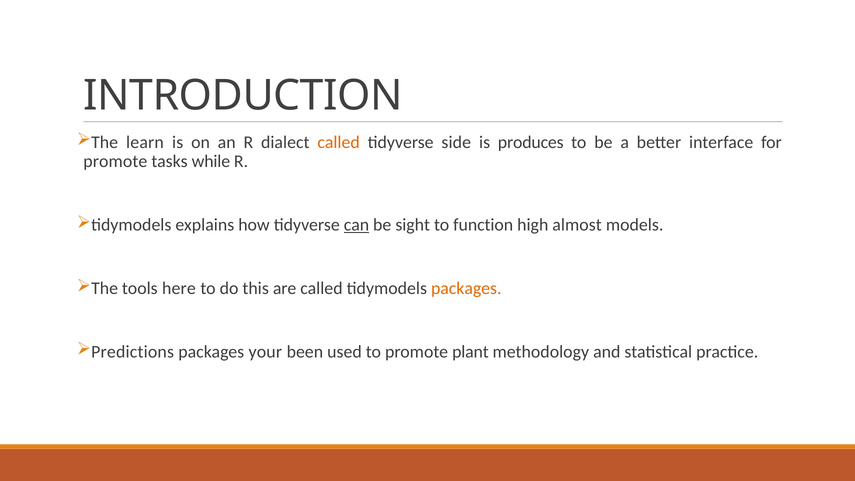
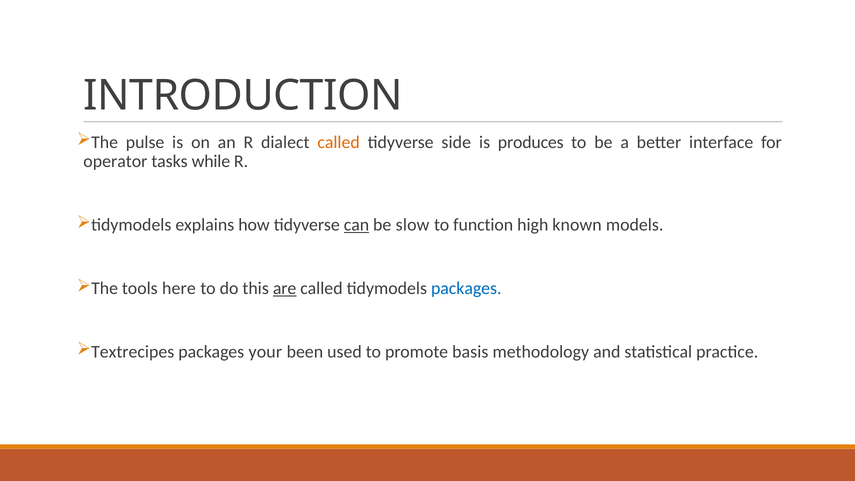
learn: learn -> pulse (145, 142)
promote: promote -> operator (115, 161)
sight: sight -> slow (413, 225)
almost: almost -> known (577, 225)
are underline: none -> present (285, 288)
packages colour: orange -> blue (466, 288)
Predictions: Predictions -> Textrecipes (133, 352)
plant: plant -> basis (470, 352)
